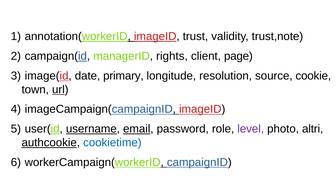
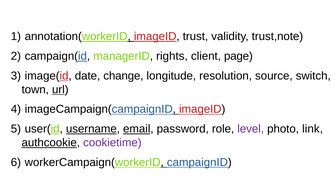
primary: primary -> change (123, 76)
cookie: cookie -> switch (313, 76)
altri: altri -> link (313, 129)
cookietime colour: blue -> purple (112, 143)
